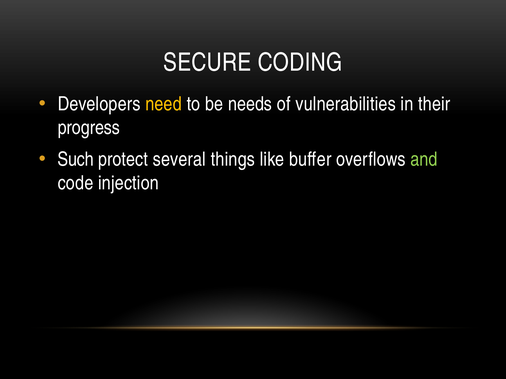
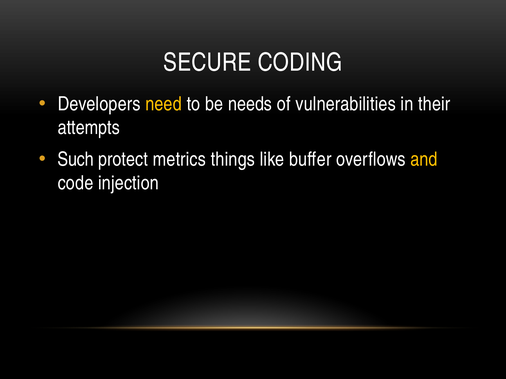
progress: progress -> attempts (89, 128)
several: several -> metrics (179, 160)
and colour: light green -> yellow (424, 160)
